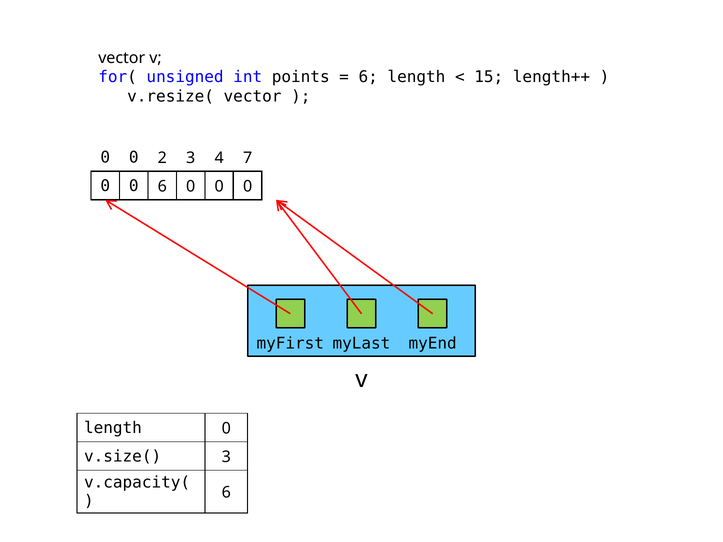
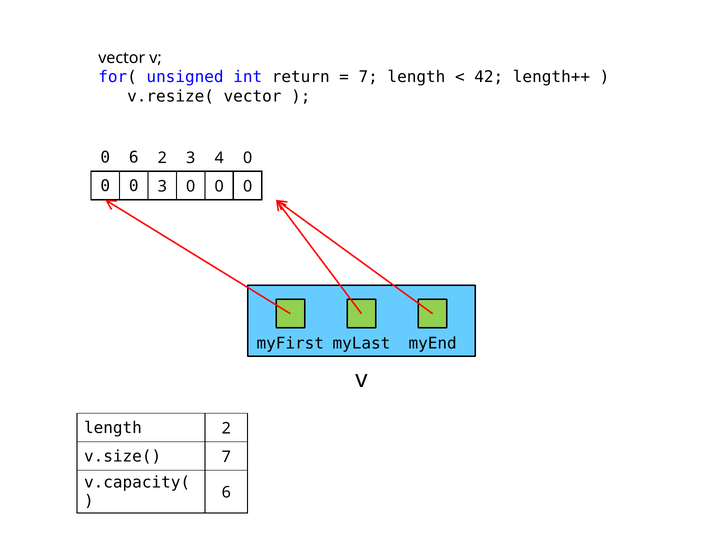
points: points -> return (301, 77)
6: 6 -> 7 (368, 77)
15: 15 -> 42 (489, 77)
0: 0 -> 6 (134, 157)
4 7: 7 -> 0 (248, 158)
0 6: 6 -> 3 (162, 187)
length 0: 0 -> 2 (226, 429)
v.size( 3: 3 -> 7 (226, 457)
